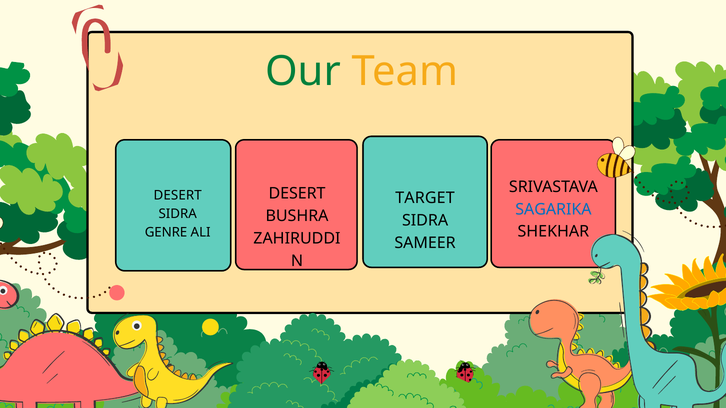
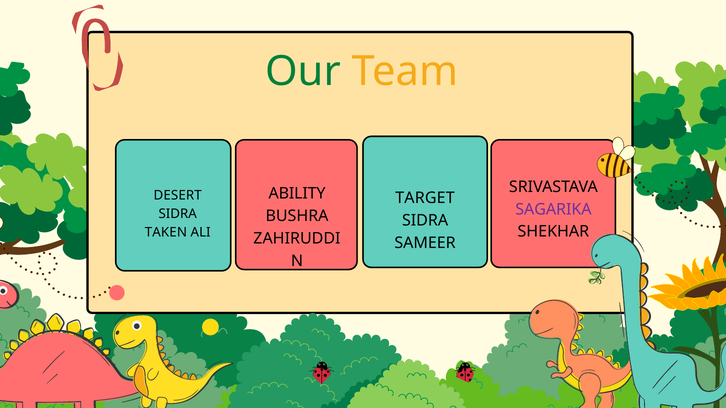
DESERT: DESERT -> ABILITY (297, 194)
SAGARIKA colour: blue -> purple (553, 209)
GENRE: GENRE -> TAKEN (166, 233)
